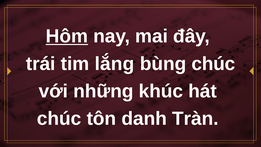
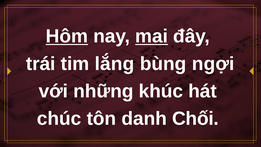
mai underline: none -> present (152, 36)
bùng chúc: chúc -> ngợi (213, 64)
Tràn: Tràn -> Chối (195, 118)
